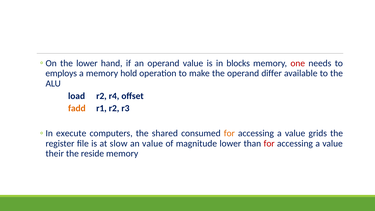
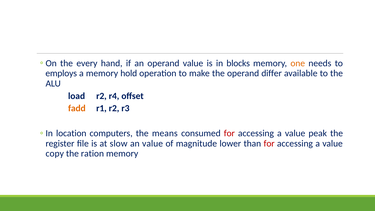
the lower: lower -> every (87, 63)
one colour: red -> orange (298, 63)
execute: execute -> location (71, 133)
shared: shared -> means (165, 133)
for colour: orange -> red (229, 133)
grids: grids -> peak (318, 133)
their: their -> copy (55, 154)
reside: reside -> ration (92, 154)
